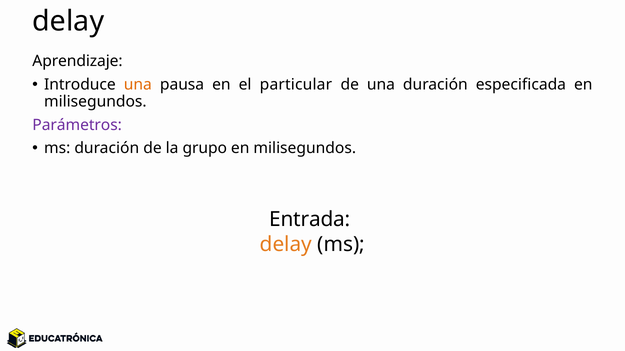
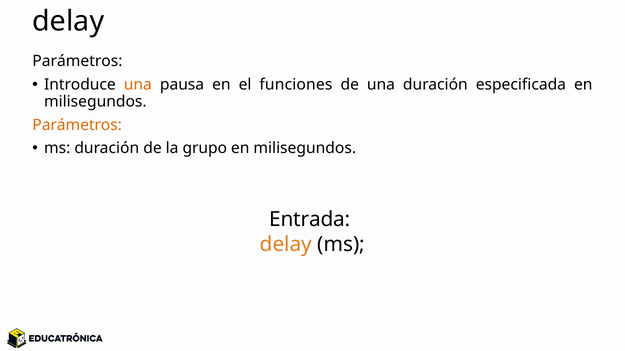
Aprendizaje: Aprendizaje -> Parámetros (77, 61)
particular: particular -> funciones (296, 85)
Parámetros colour: purple -> orange (77, 125)
